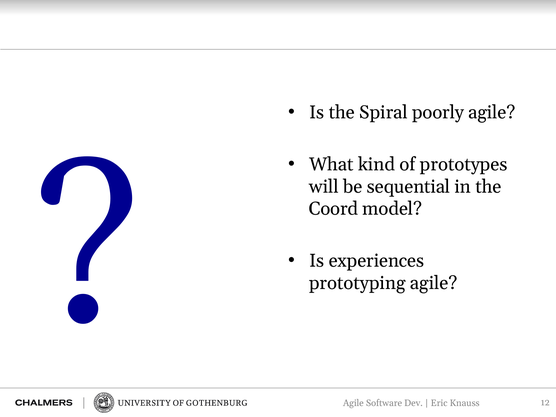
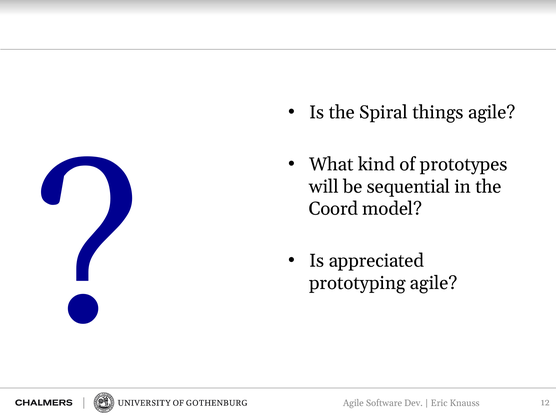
poorly: poorly -> things (438, 113)
experiences: experiences -> appreciated (376, 261)
